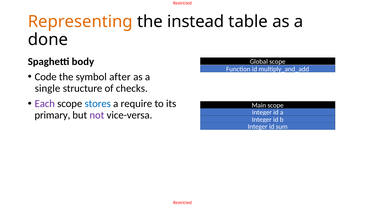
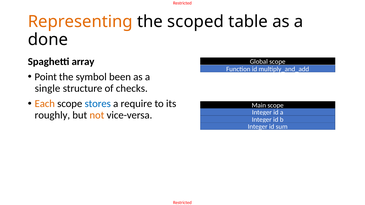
instead: instead -> scoped (196, 22)
body: body -> array (83, 62)
Code: Code -> Point (46, 77)
after: after -> been (120, 77)
Each colour: purple -> orange (45, 104)
primary: primary -> roughly (52, 115)
not colour: purple -> orange (97, 115)
